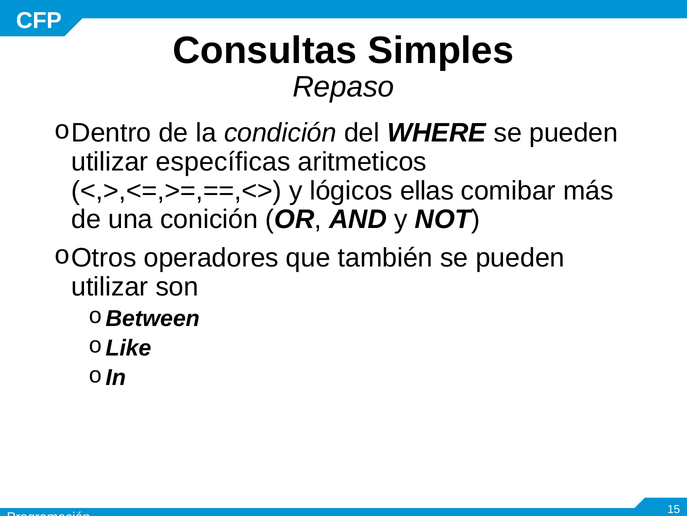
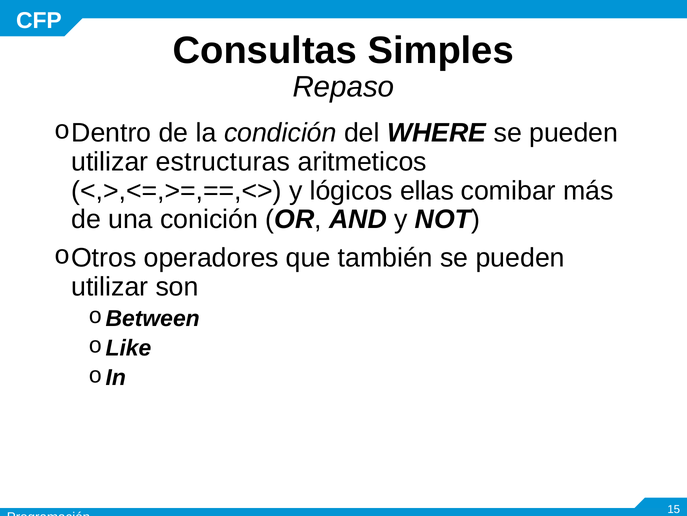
específicas: específicas -> estructuras (223, 162)
